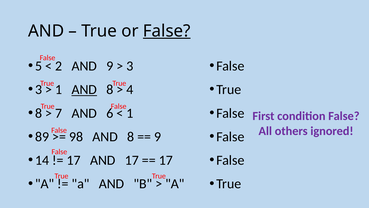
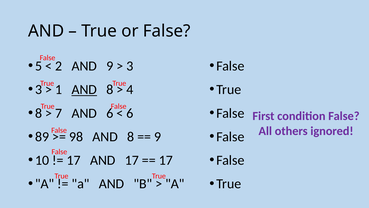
False underline: present -> none (167, 31)
1: 1 -> 6 (130, 113)
14: 14 -> 10 (42, 160)
